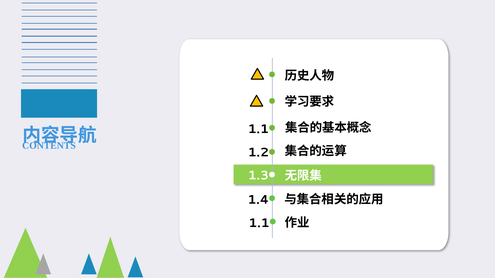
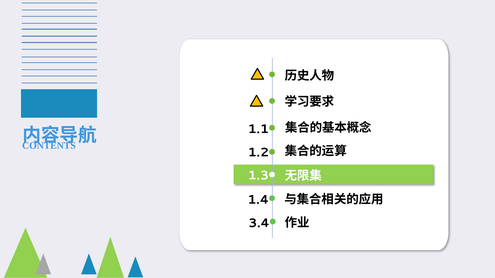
1.1: 1.1 -> 3.4 (259, 224)
